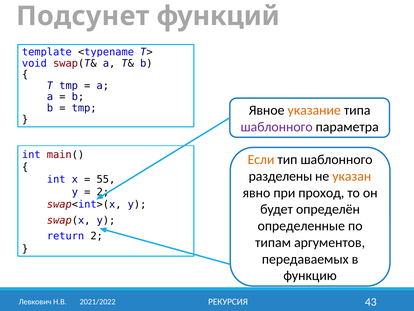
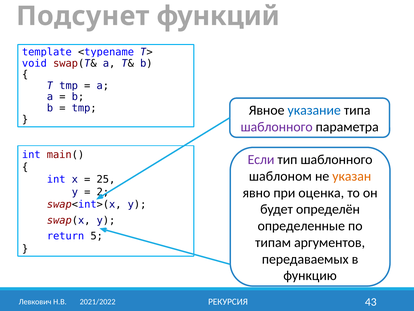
указание colour: orange -> blue (314, 110)
Если colour: orange -> purple (261, 159)
разделены: разделены -> шаблоном (280, 176)
55: 55 -> 25 (106, 179)
проход: проход -> оценка (321, 193)
return 2: 2 -> 5 (97, 236)
